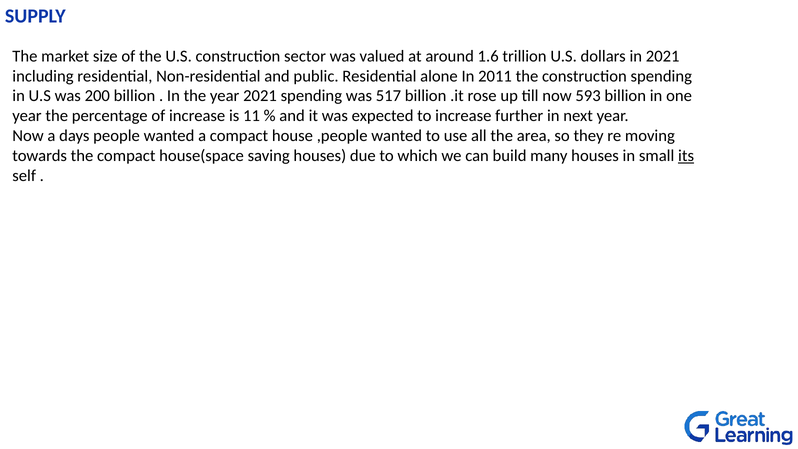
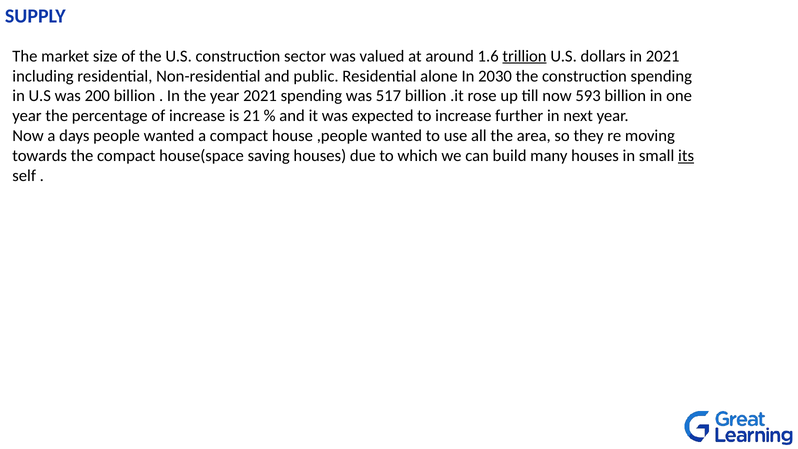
trillion underline: none -> present (525, 56)
2011: 2011 -> 2030 (495, 76)
11: 11 -> 21 (252, 116)
